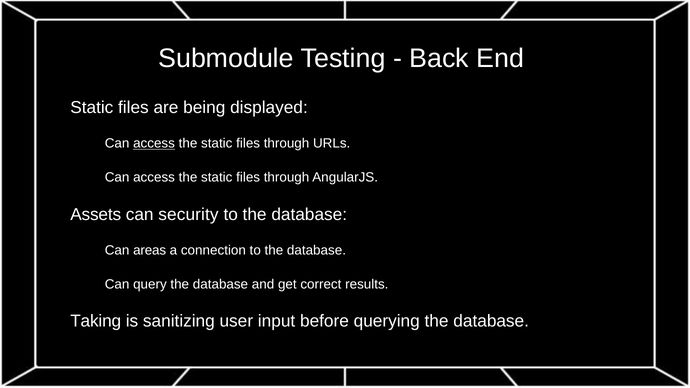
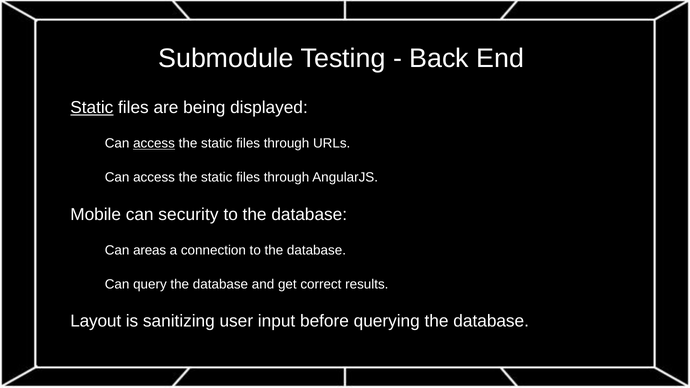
Static underline: none -> present (92, 108)
Assets: Assets -> Mobile (96, 215)
Taking: Taking -> Layout (96, 321)
